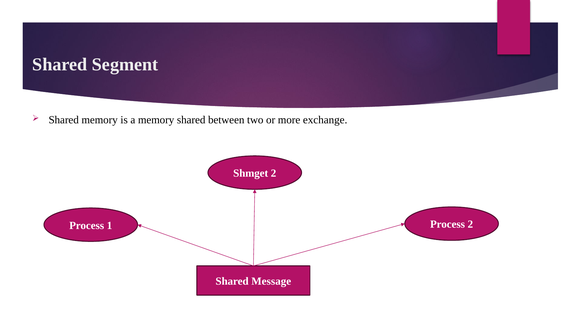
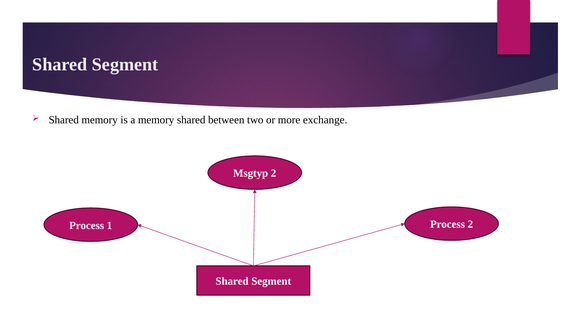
Shmget: Shmget -> Msgtyp (251, 173)
Message: Message -> Segment (271, 281)
